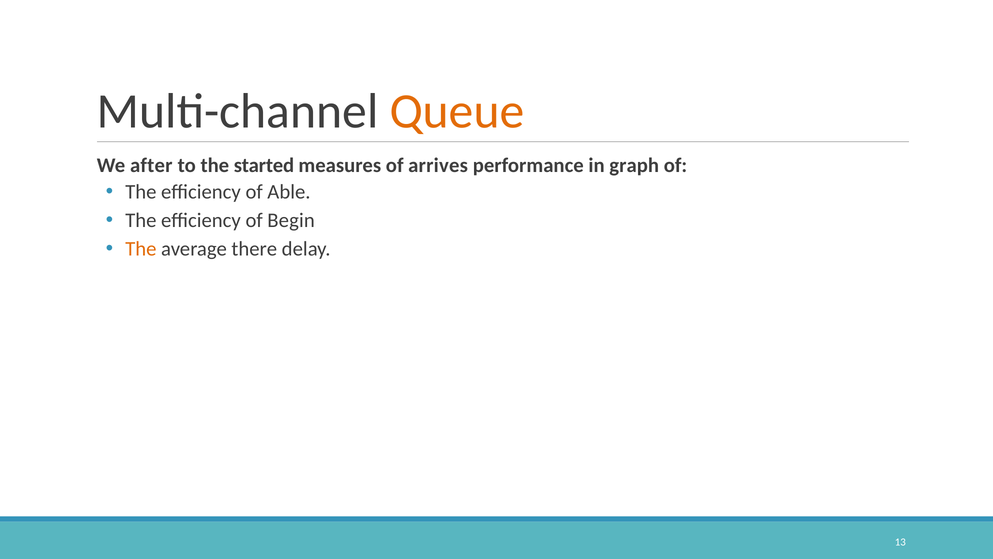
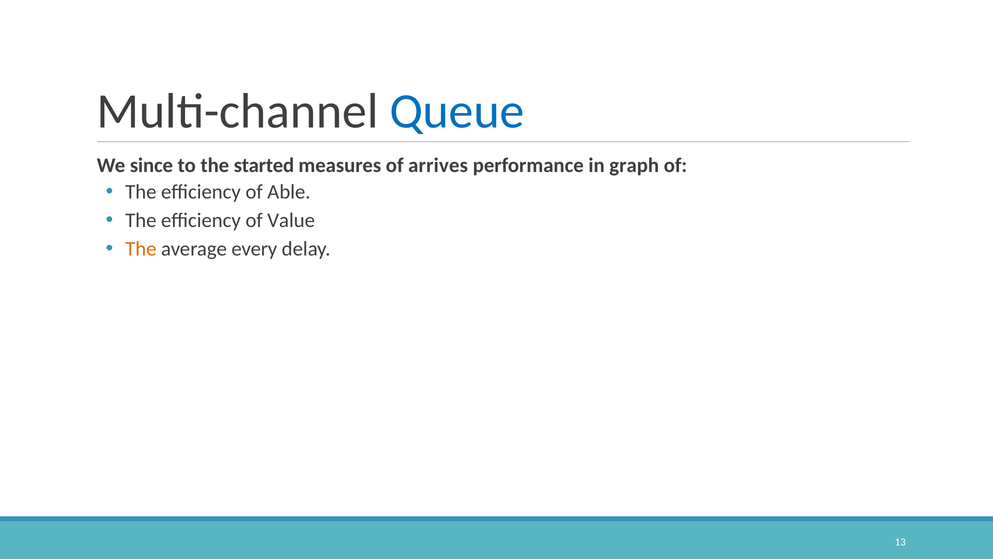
Queue colour: orange -> blue (457, 111)
after: after -> since (151, 165)
Begin: Begin -> Value (291, 220)
there: there -> every (254, 249)
